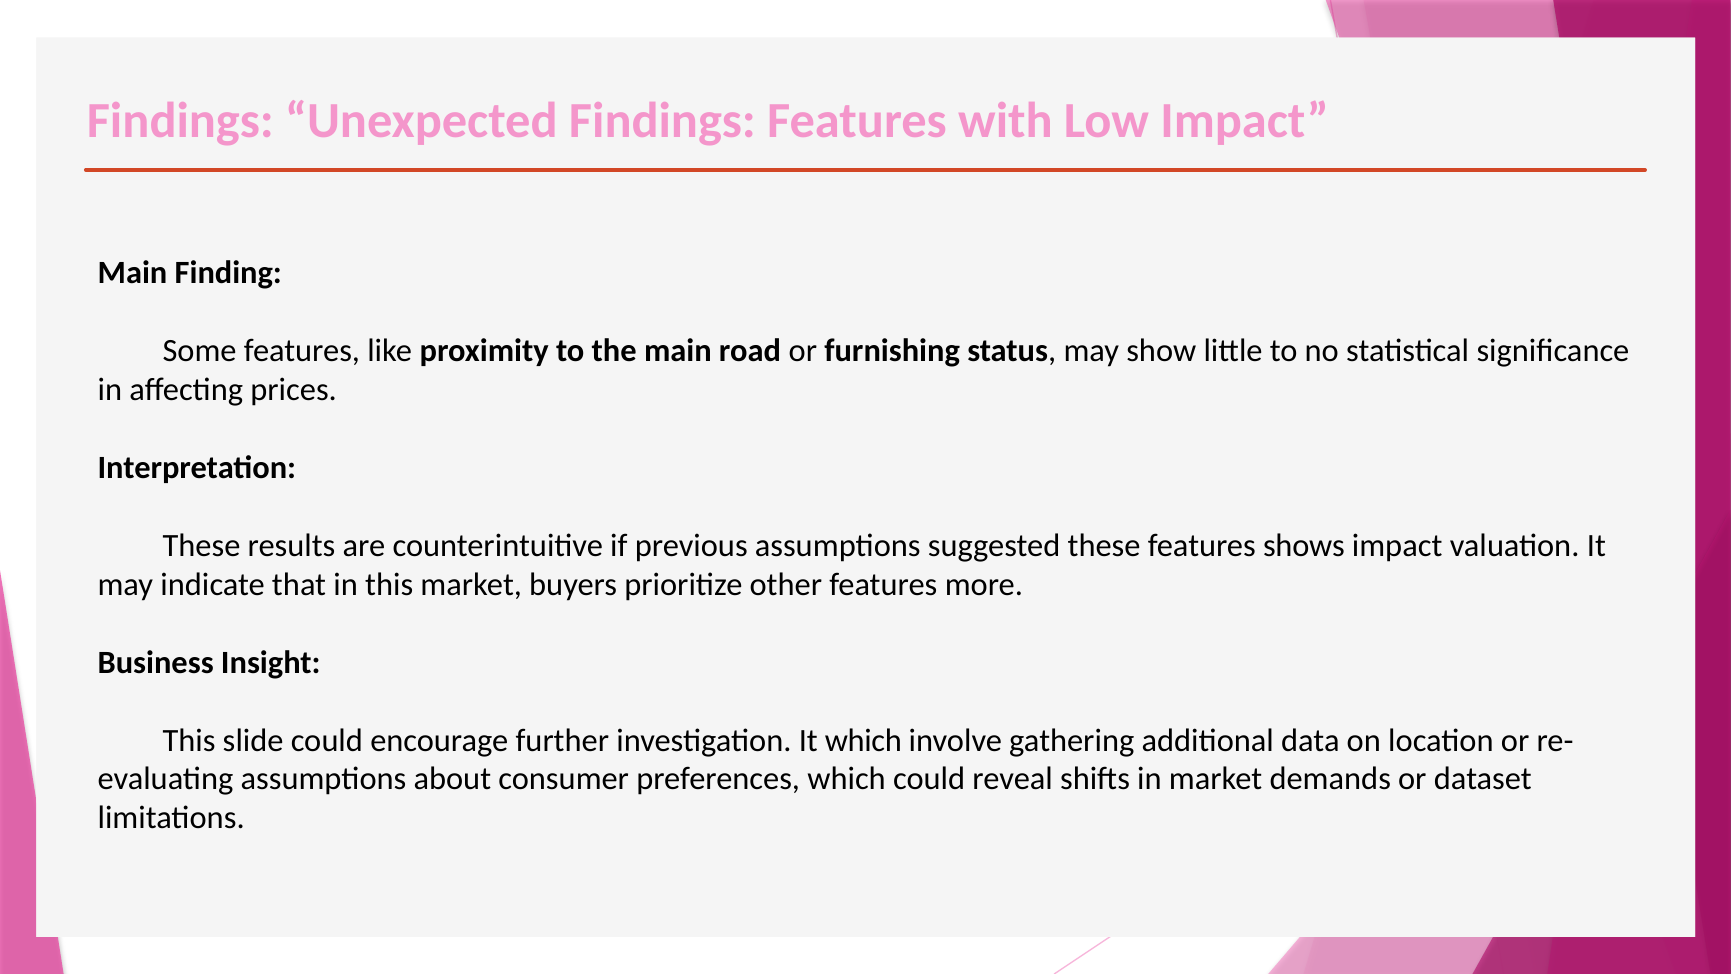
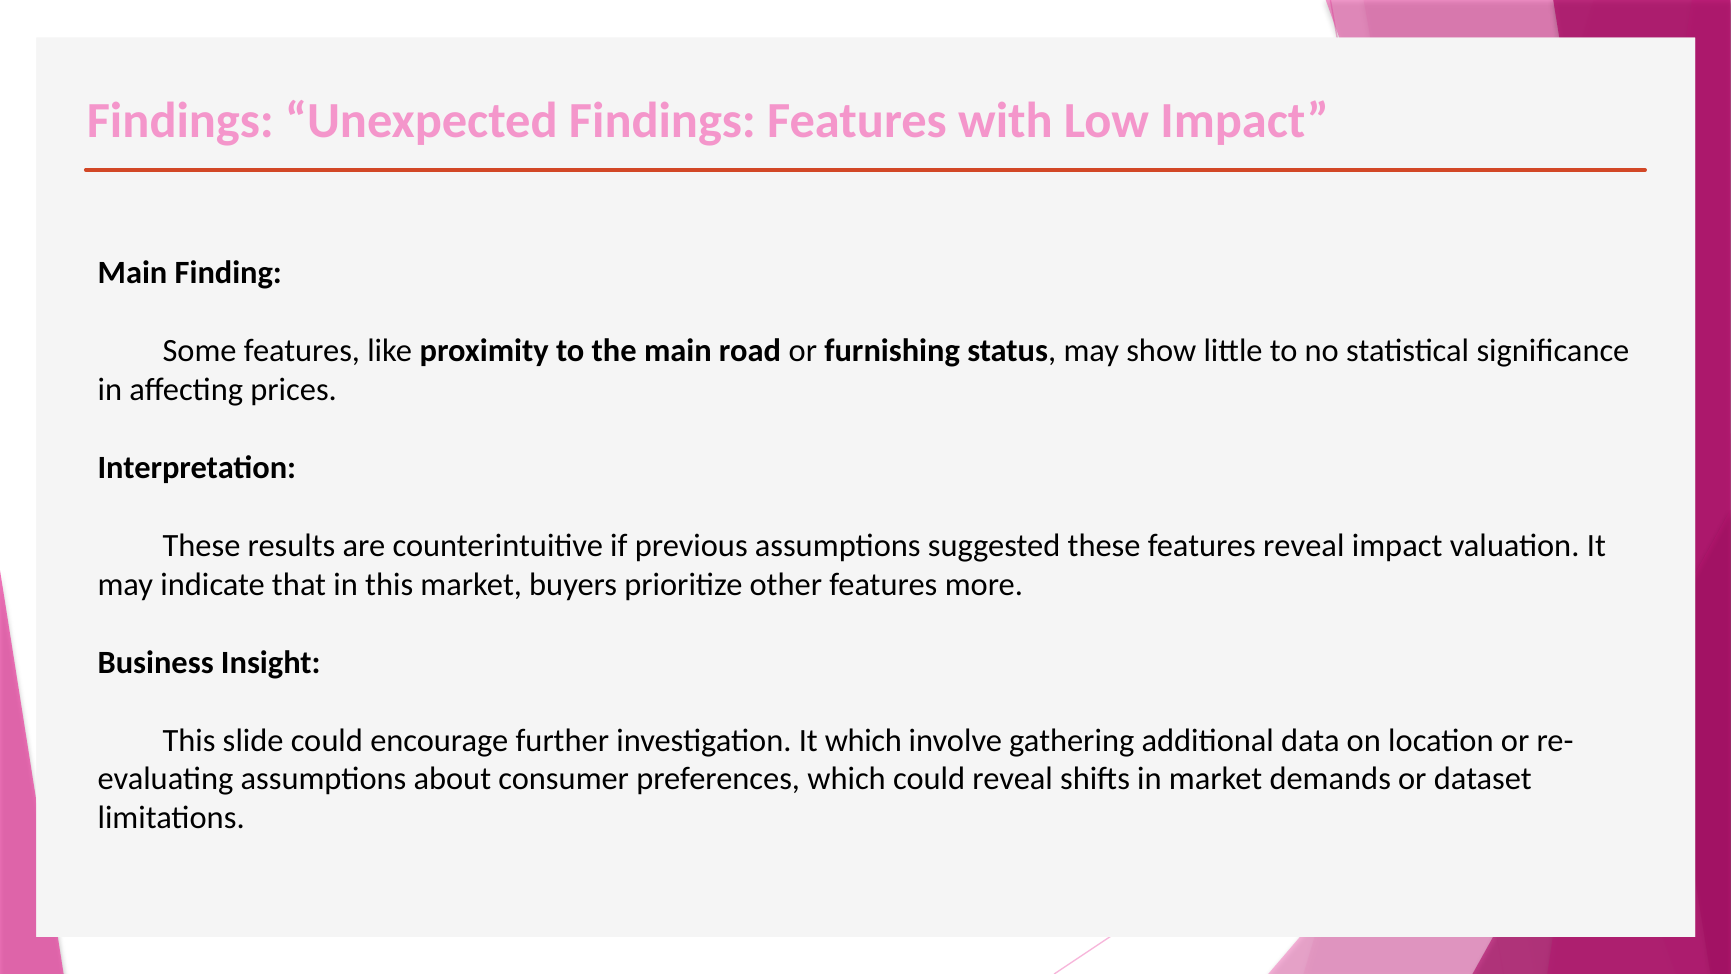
features shows: shows -> reveal (1304, 545)
